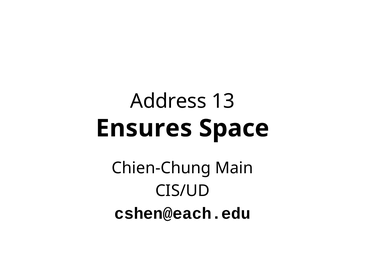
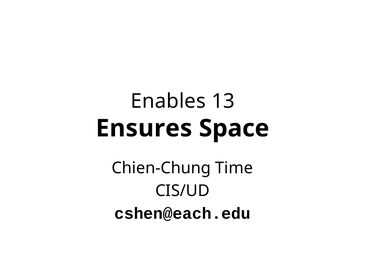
Address: Address -> Enables (168, 101)
Main: Main -> Time (234, 168)
